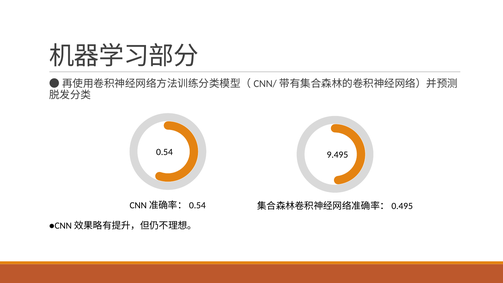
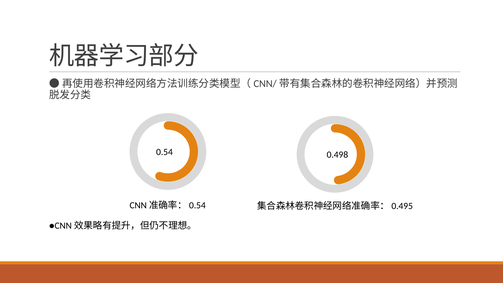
9.495: 9.495 -> 0.498 (337, 155)
